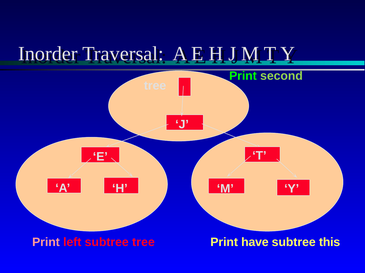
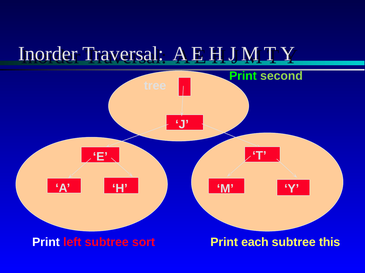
Print colour: pink -> white (46, 243)
subtree tree: tree -> sort (144, 243)
have: have -> each (255, 243)
